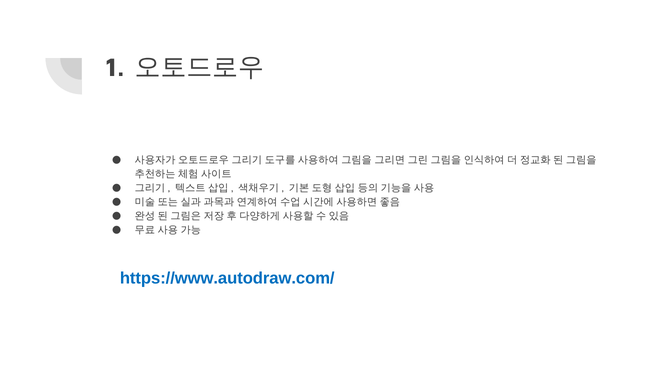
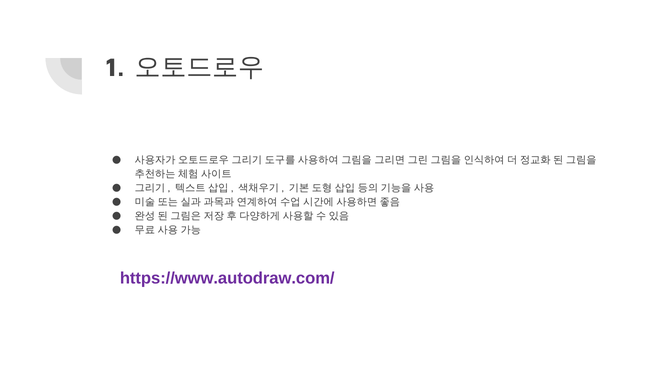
https://www.autodraw.com/ colour: blue -> purple (227, 278)
